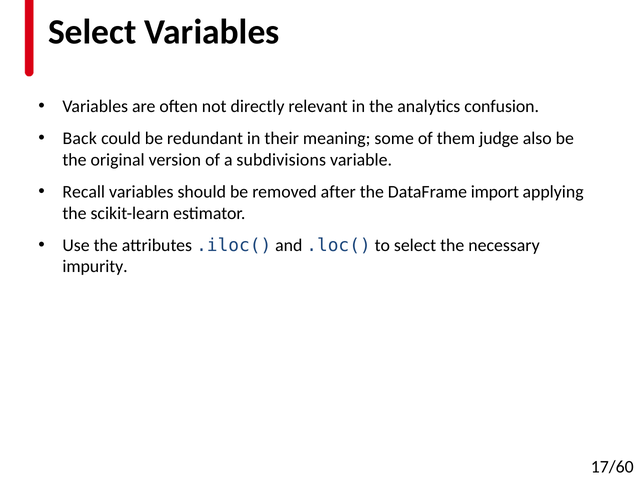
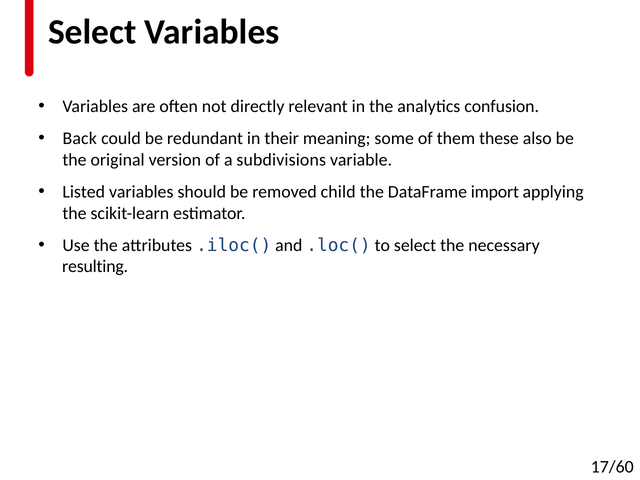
judge: judge -> these (499, 138)
Recall: Recall -> Listed (84, 192)
after: after -> child (338, 192)
impurity: impurity -> resulting (95, 267)
